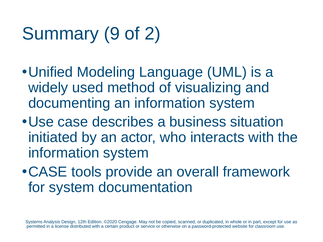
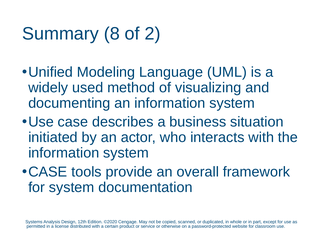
9: 9 -> 8 (112, 34)
